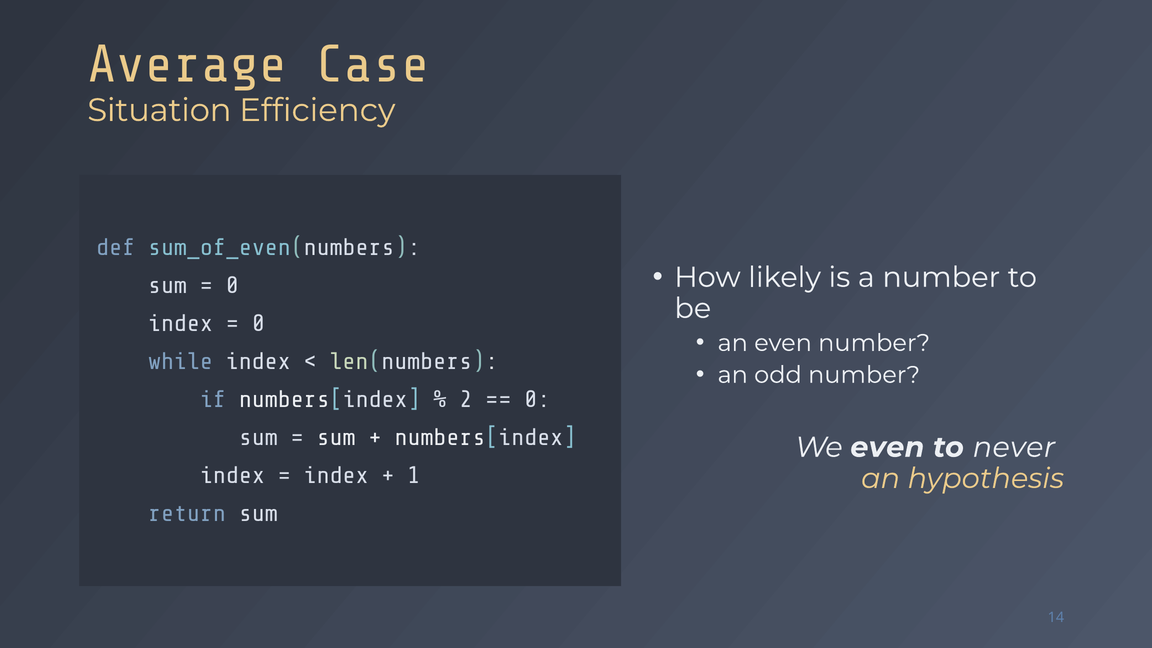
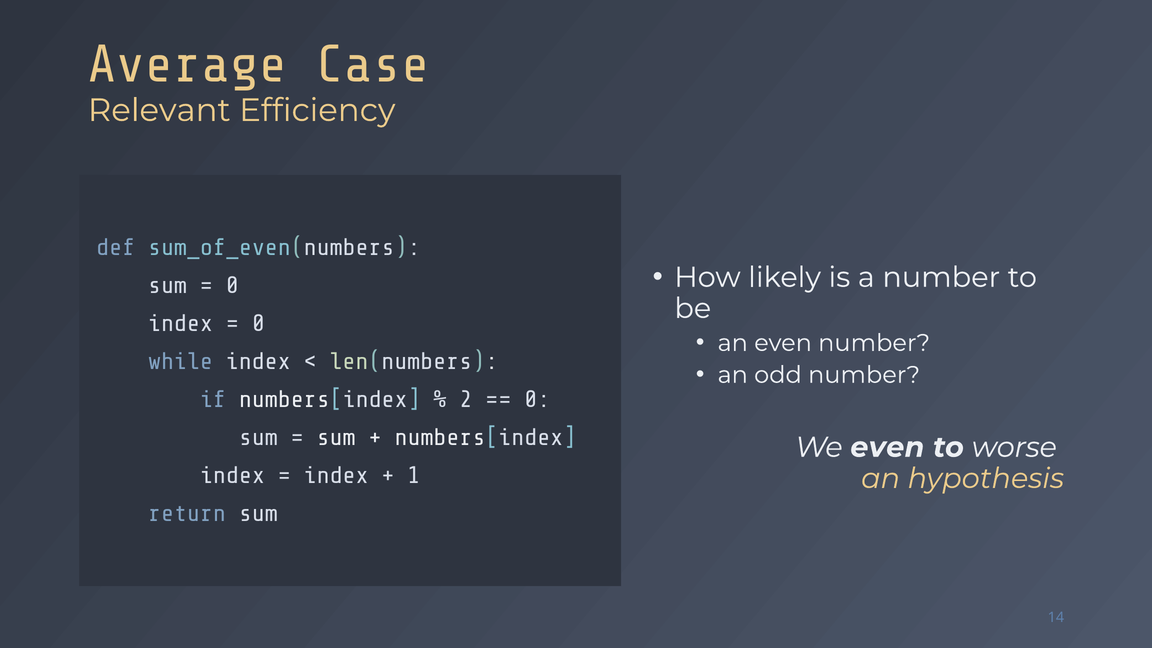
Situation: Situation -> Relevant (159, 110)
never: never -> worse (1014, 447)
